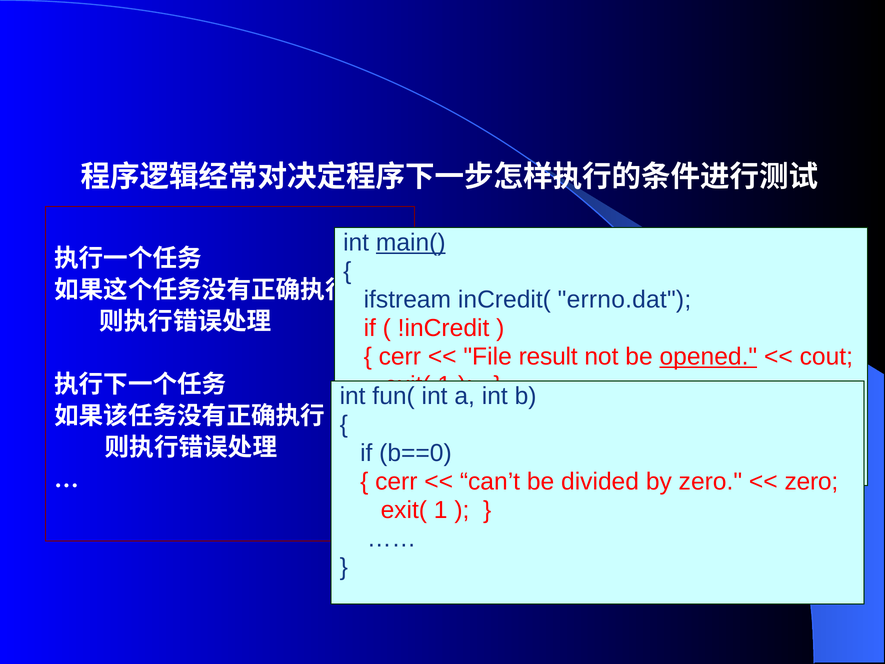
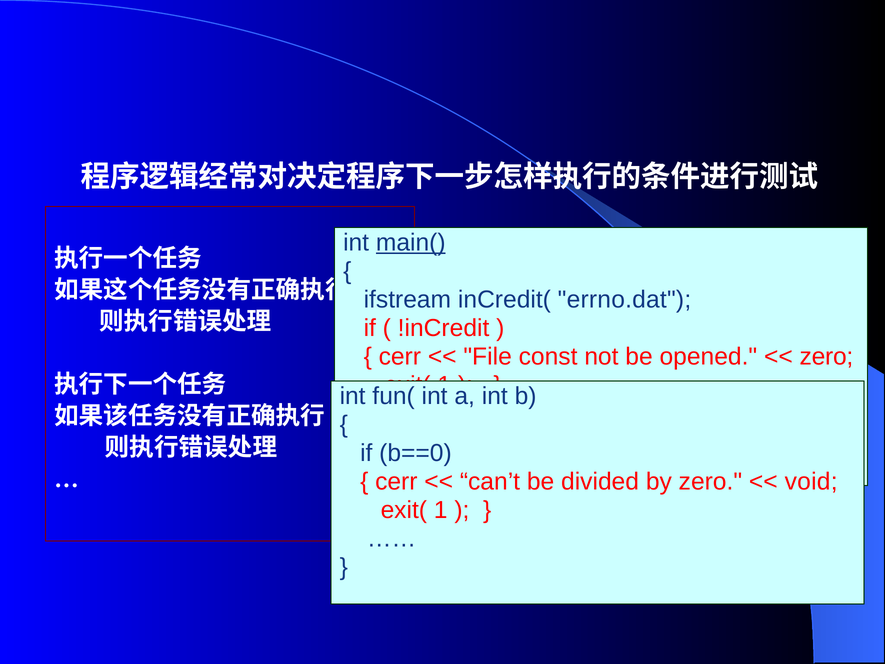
result: result -> const (548, 357)
opened underline: present -> none (708, 357)
cout: cout -> zero (826, 357)
zero: zero -> void (811, 481)
